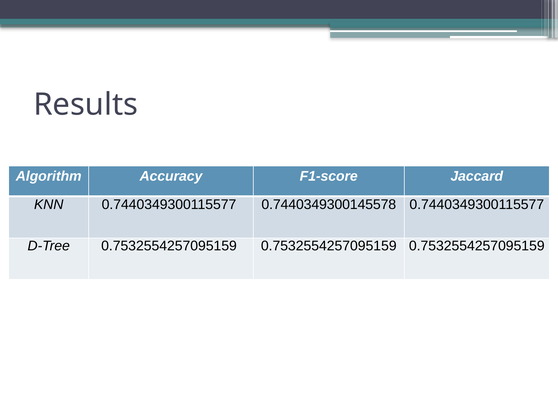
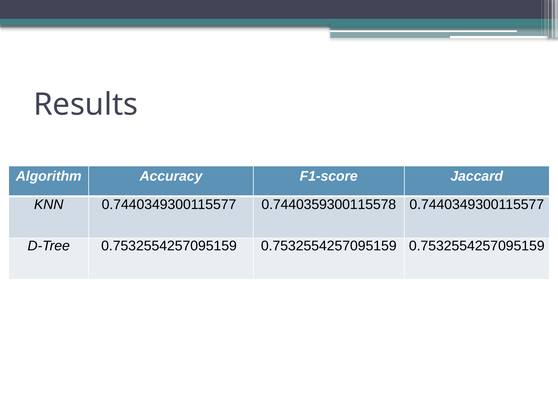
0.7440349300145578: 0.7440349300145578 -> 0.7440359300115578 (329, 204)
